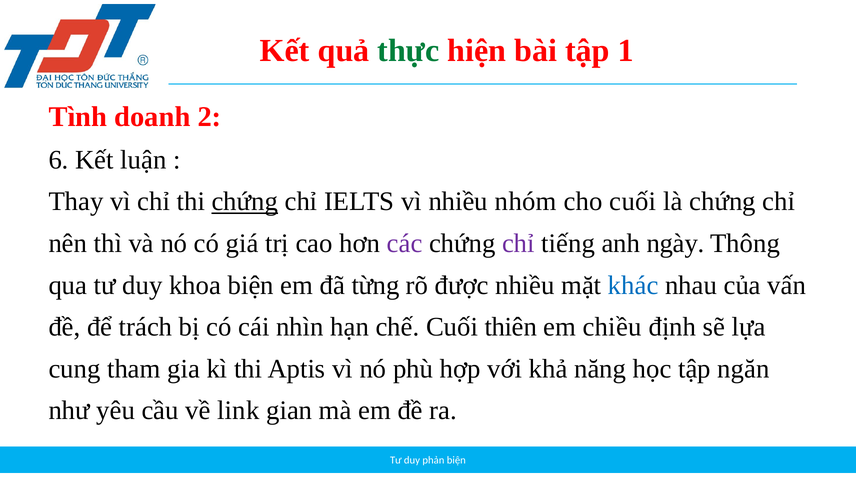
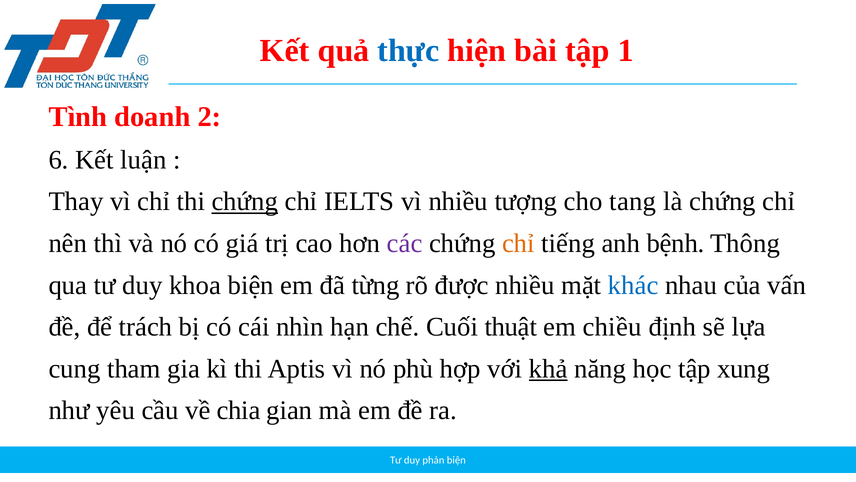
thực colour: green -> blue (408, 50)
nhóm: nhóm -> tượng (526, 201)
cho cuối: cuối -> tang (633, 201)
chỉ colour: purple -> orange (518, 243)
ngày: ngày -> bệnh (676, 243)
thiên: thiên -> thuật (511, 327)
khả underline: none -> present (548, 368)
ngăn: ngăn -> xung (744, 368)
link: link -> chia (239, 410)
